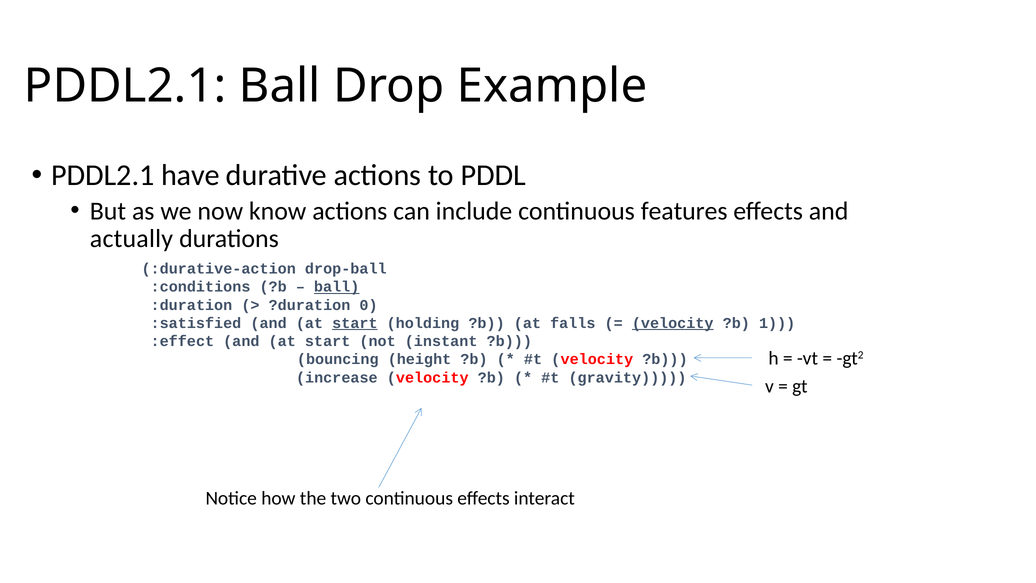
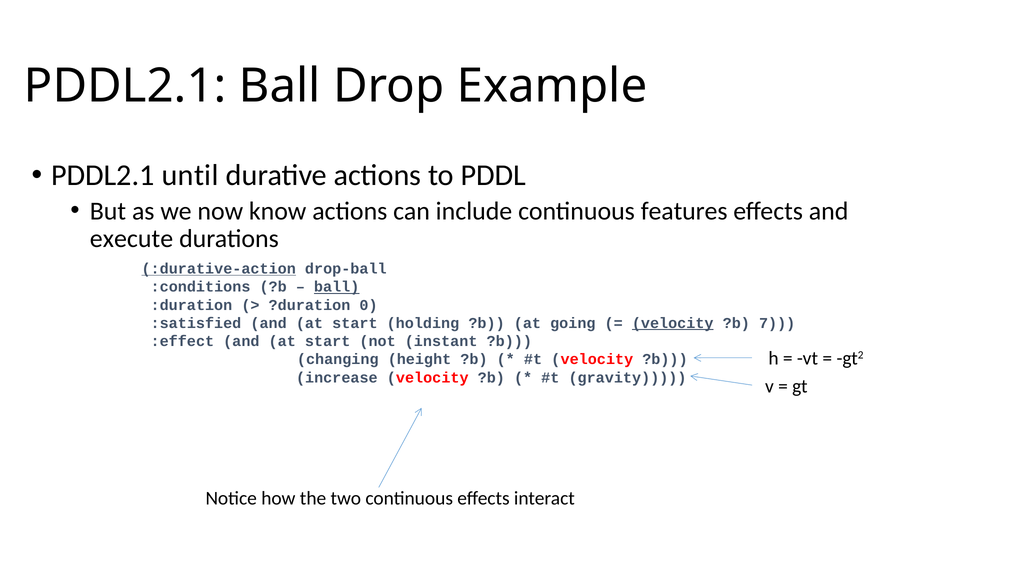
have: have -> until (190, 175)
actually: actually -> execute (132, 239)
:durative-action underline: none -> present (219, 269)
start underline: present -> none (355, 323)
falls: falls -> going (573, 323)
1: 1 -> 7 (777, 323)
bouncing: bouncing -> changing (338, 359)
